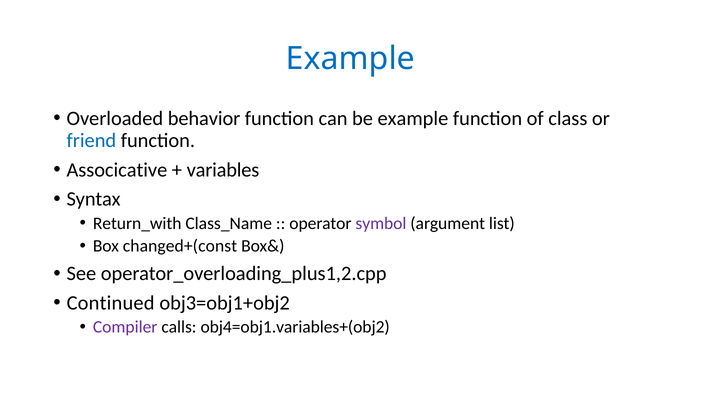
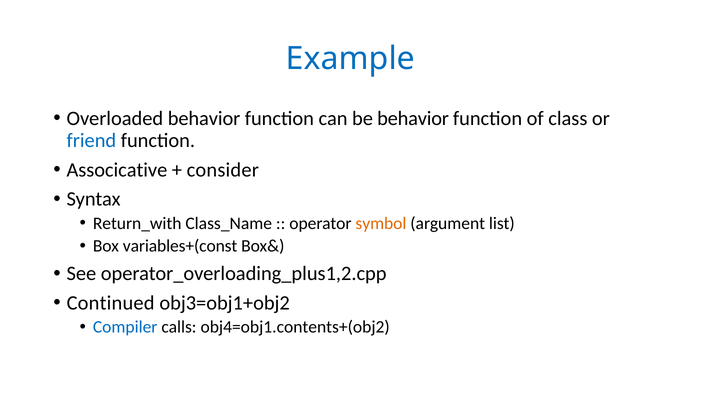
be example: example -> behavior (413, 119)
variables: variables -> consider (223, 170)
symbol colour: purple -> orange (381, 224)
changed+(const: changed+(const -> variables+(const (180, 246)
Compiler colour: purple -> blue (125, 327)
obj4=obj1.variables+(obj2: obj4=obj1.variables+(obj2 -> obj4=obj1.contents+(obj2 (295, 327)
